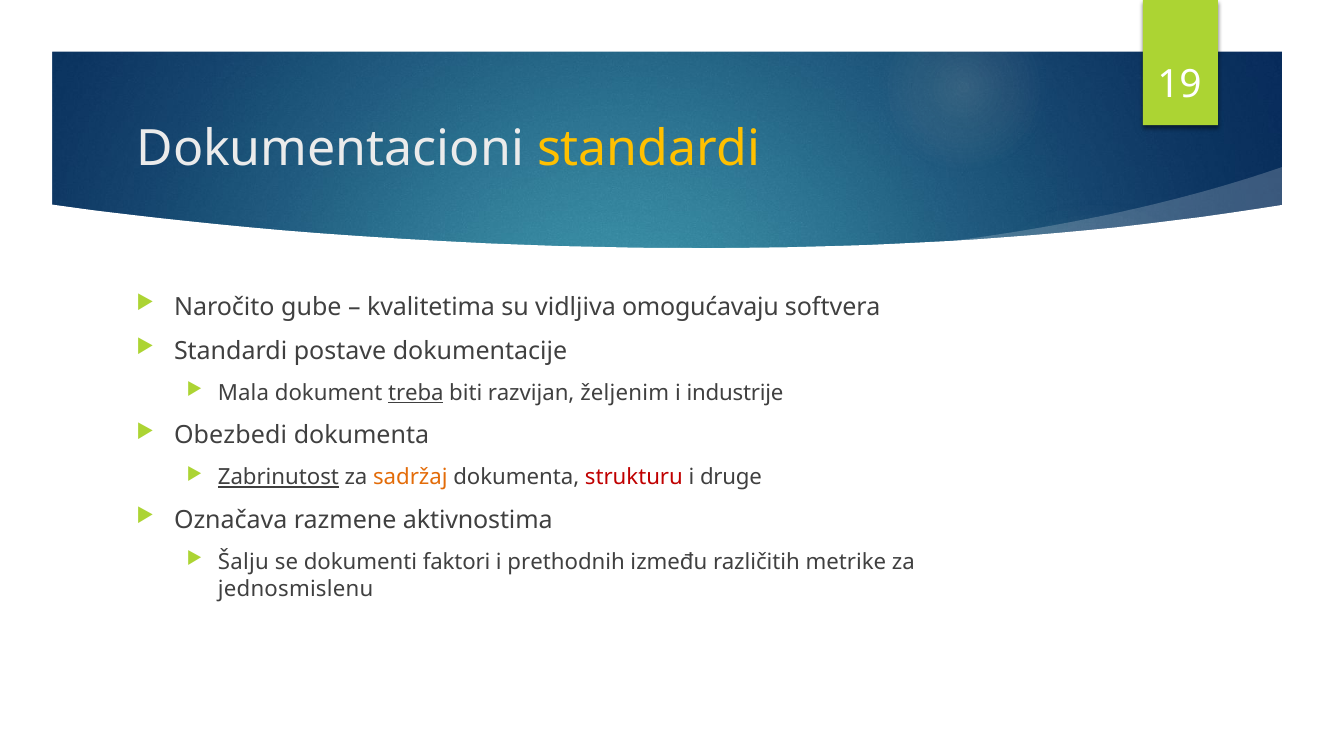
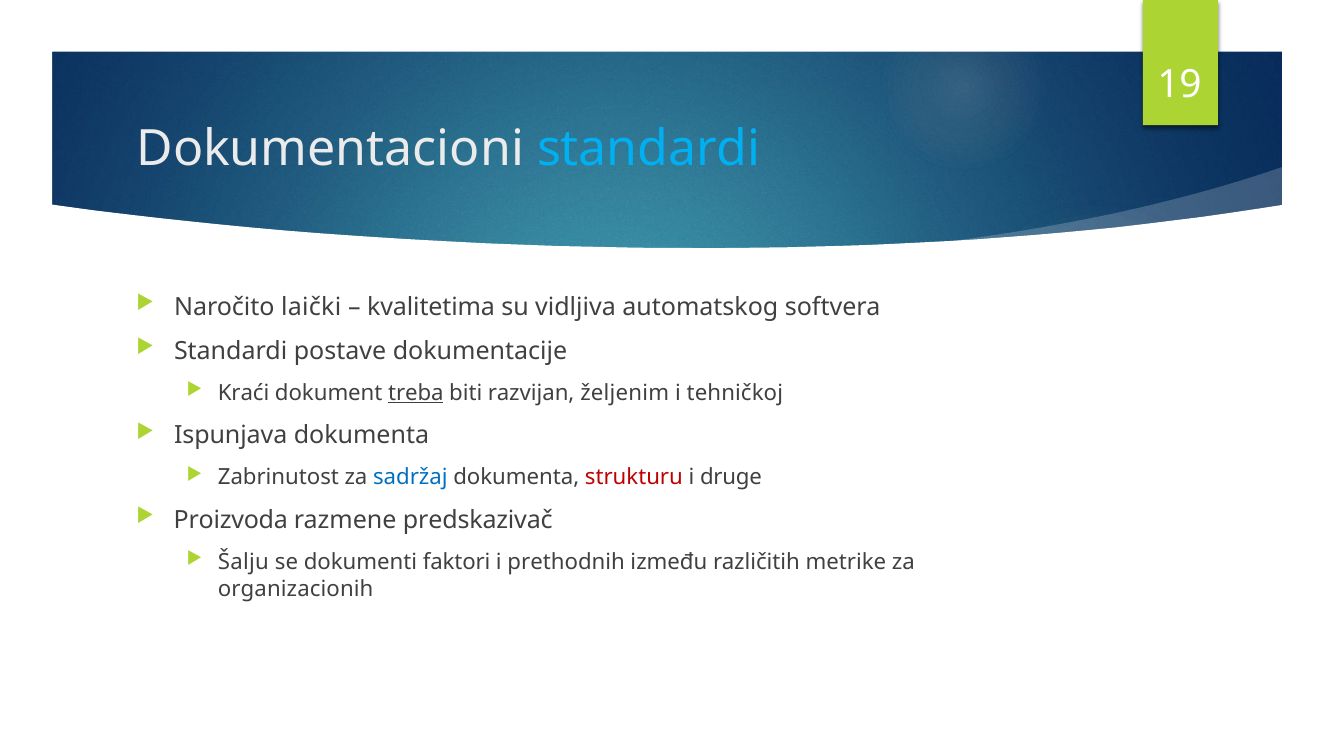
standardi colour: yellow -> light blue (649, 149)
gube: gube -> laički (311, 307)
omogućavaju: omogućavaju -> automatskog (700, 307)
Mala: Mala -> Kraći (244, 393)
industrije: industrije -> tehničkoj (735, 393)
Obezbedi: Obezbedi -> Ispunjava (231, 435)
Zabrinutost underline: present -> none (278, 477)
sadržaj colour: orange -> blue (410, 477)
Označava: Označava -> Proizvoda (231, 520)
aktivnostima: aktivnostima -> predskazivač (478, 520)
jednosmislenu: jednosmislenu -> organizacionih (296, 589)
